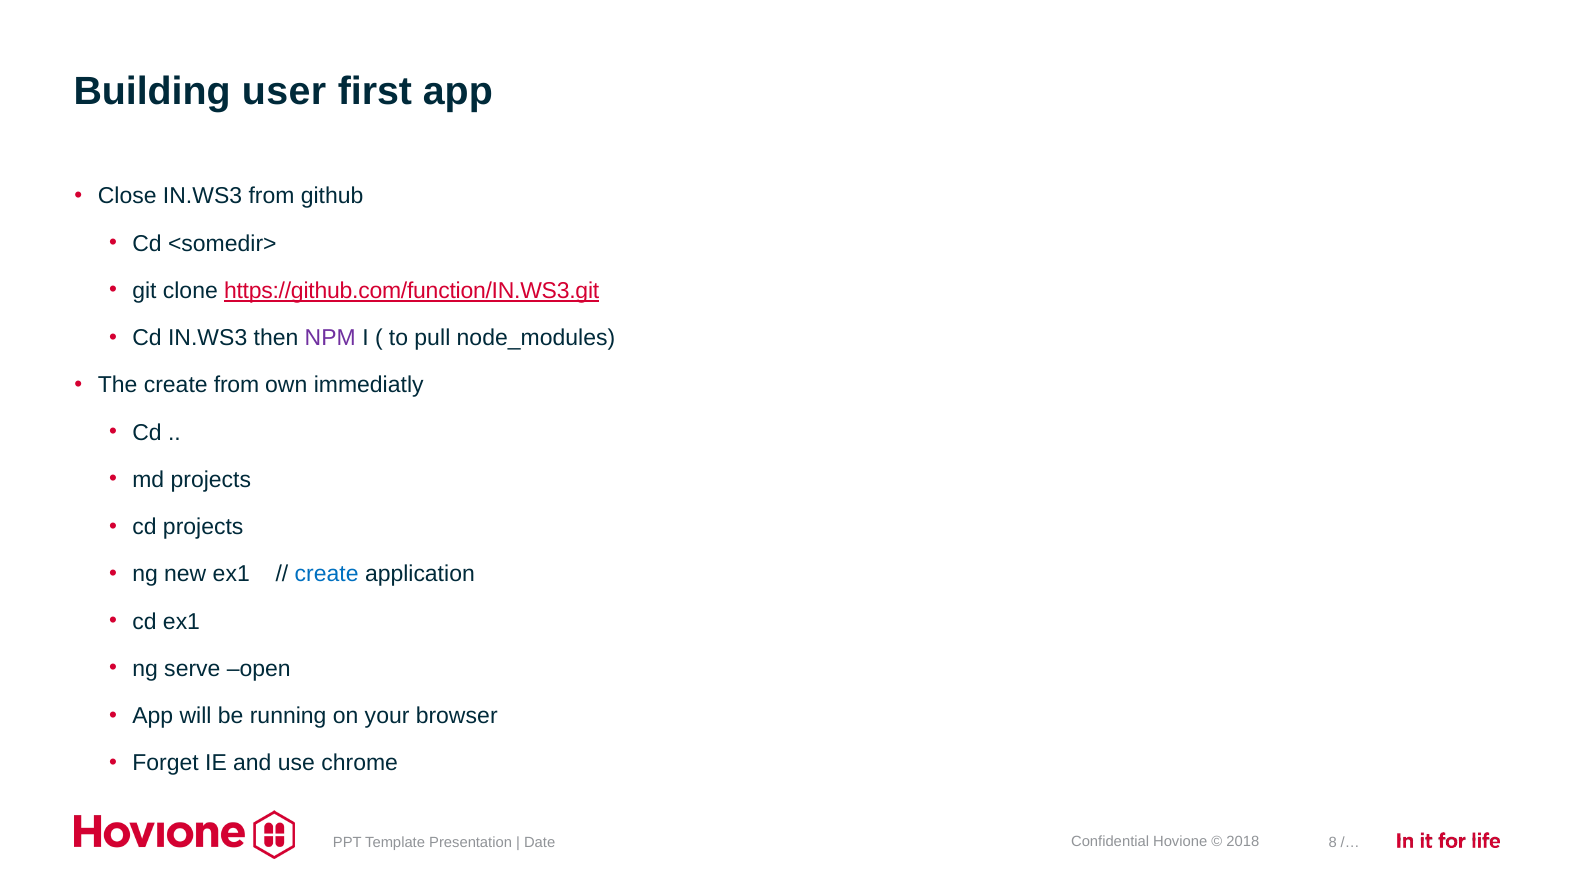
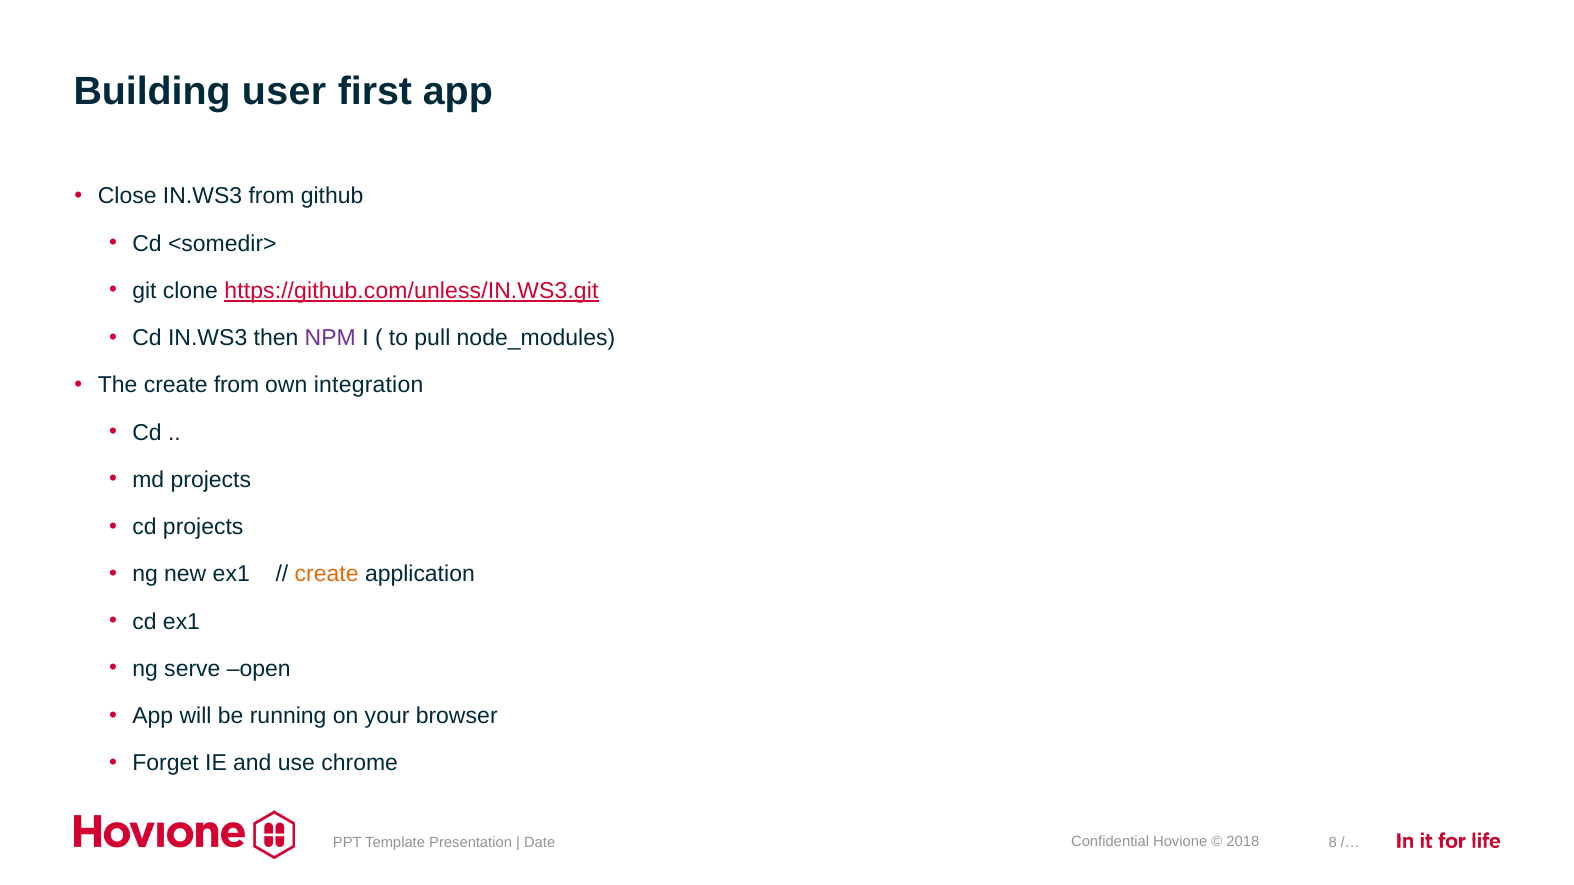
https://github.com/function/IN.WS3.git: https://github.com/function/IN.WS3.git -> https://github.com/unless/IN.WS3.git (411, 291)
immediatly: immediatly -> integration (369, 386)
create colour: blue -> orange (327, 575)
